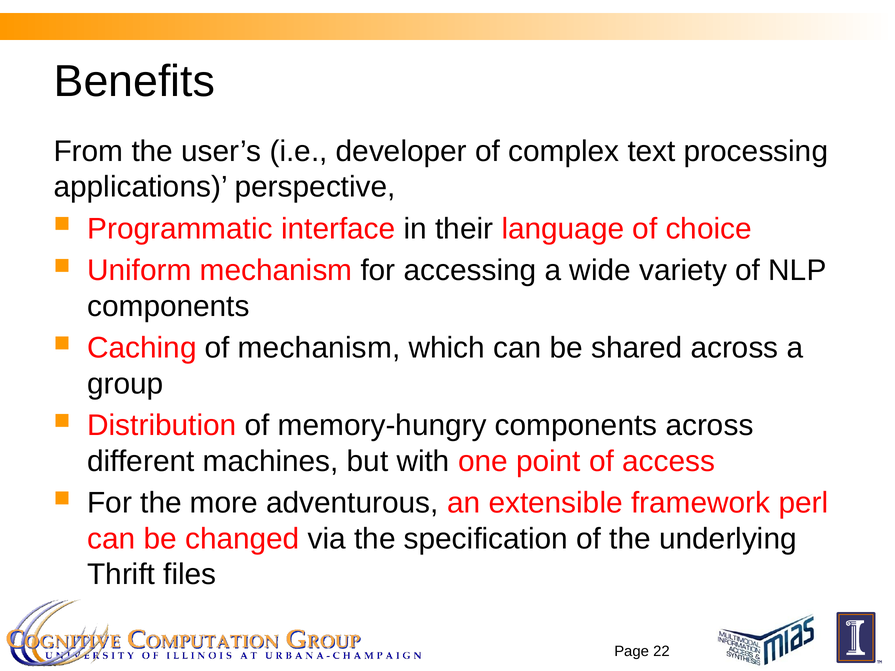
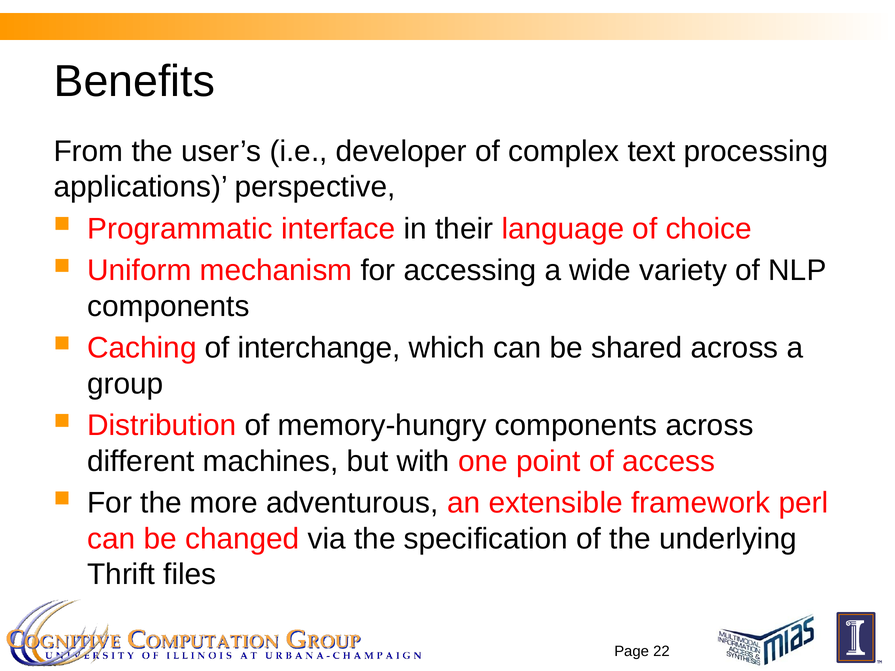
of mechanism: mechanism -> interchange (319, 348)
